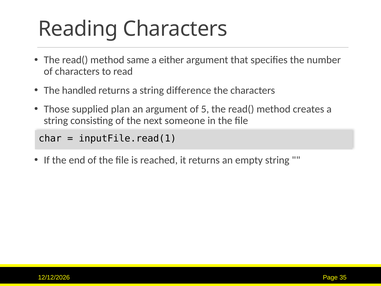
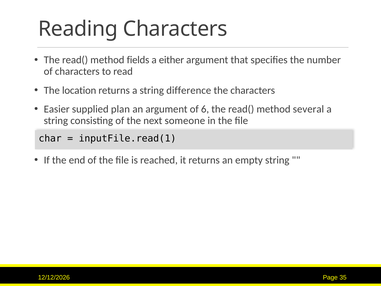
same: same -> fields (138, 60)
handled: handled -> location (79, 90)
Those: Those -> Easier (57, 109)
5: 5 -> 6 (205, 109)
creates: creates -> several (308, 109)
